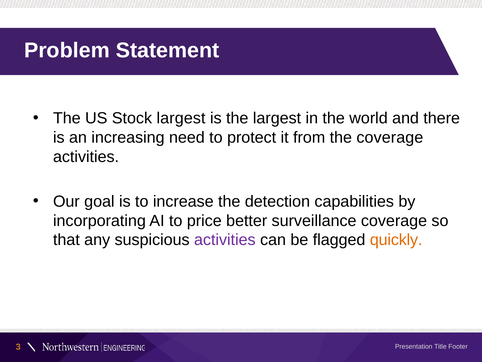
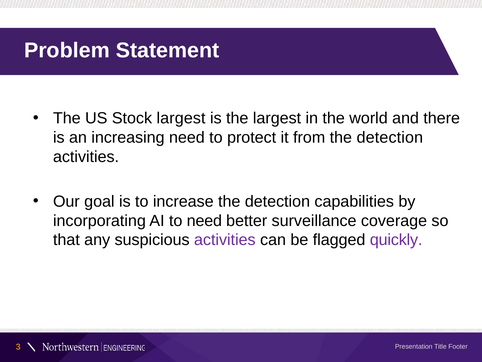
from the coverage: coverage -> detection (390, 137)
to price: price -> need (204, 220)
quickly colour: orange -> purple (396, 240)
